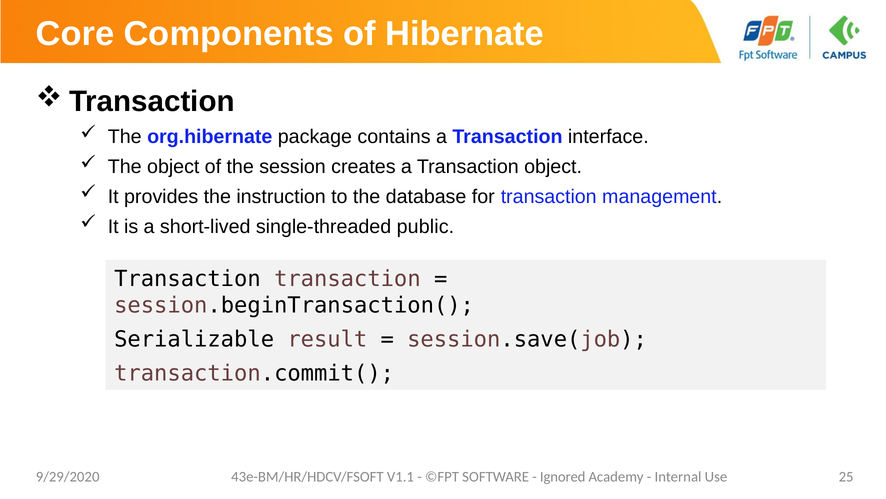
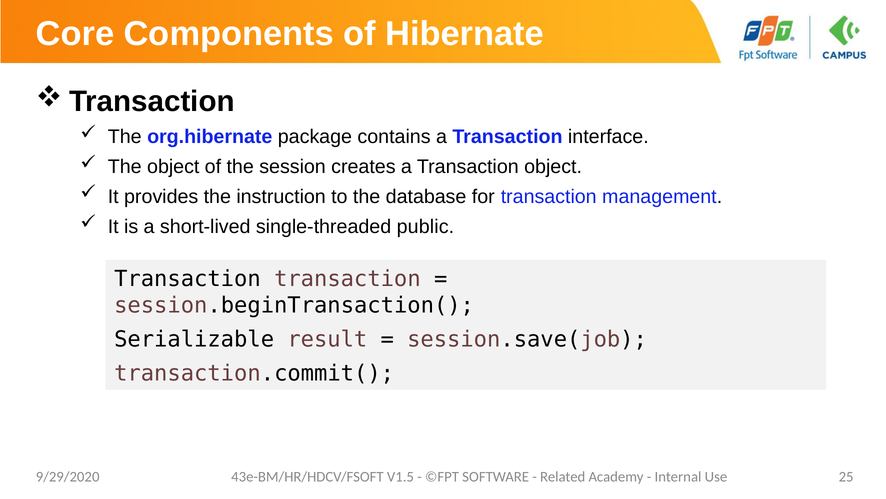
V1.1: V1.1 -> V1.5 (400, 476)
Ignored: Ignored -> Related (563, 476)
